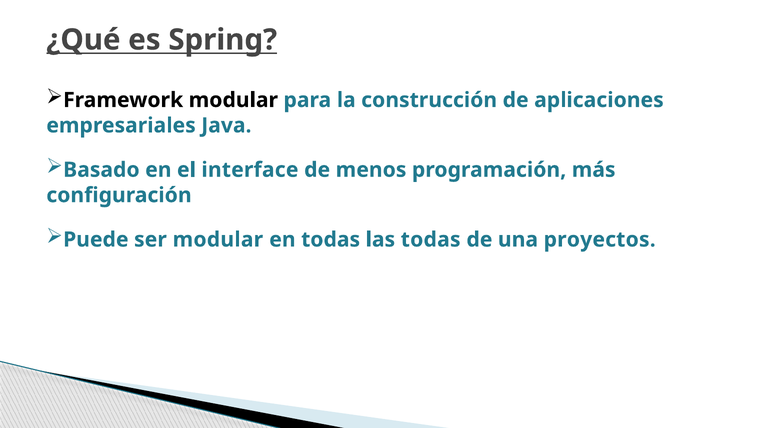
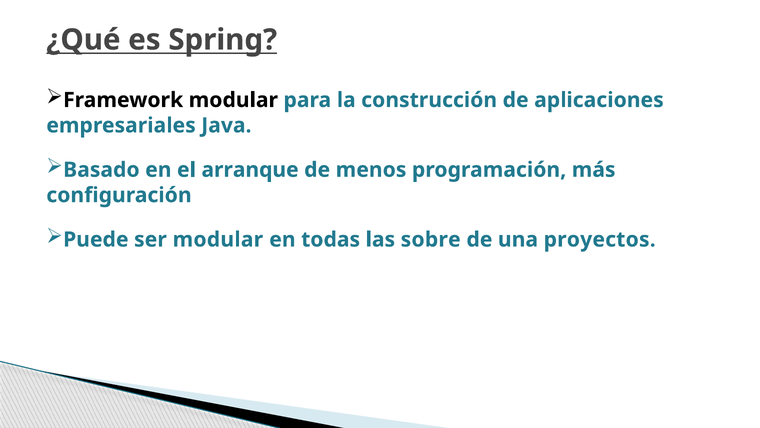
interface: interface -> arranque (250, 170)
las todas: todas -> sobre (431, 239)
